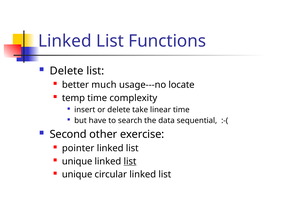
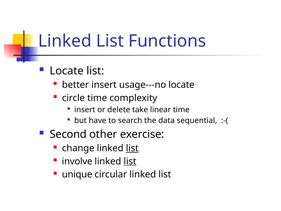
Delete: Delete -> Locate (67, 71)
better much: much -> insert (104, 85)
temp: temp -> circle (73, 98)
pointer: pointer -> change (78, 148)
list underline: none -> present (132, 148)
unique: unique -> involve (77, 161)
